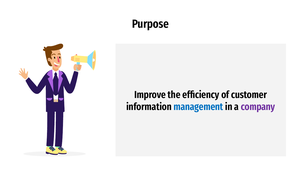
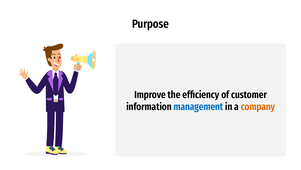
company colour: purple -> orange (258, 106)
